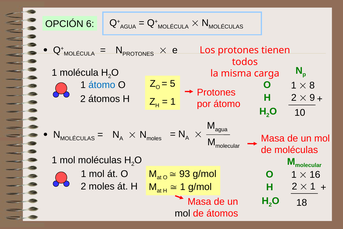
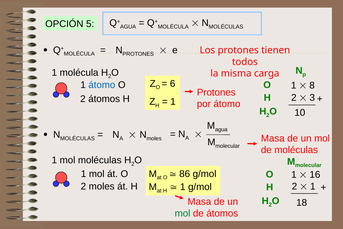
6: 6 -> 5 (90, 24)
5: 5 -> 6 (173, 83)
9: 9 -> 3 (312, 98)
93: 93 -> 86 (185, 174)
mol colour: black -> green (182, 213)
